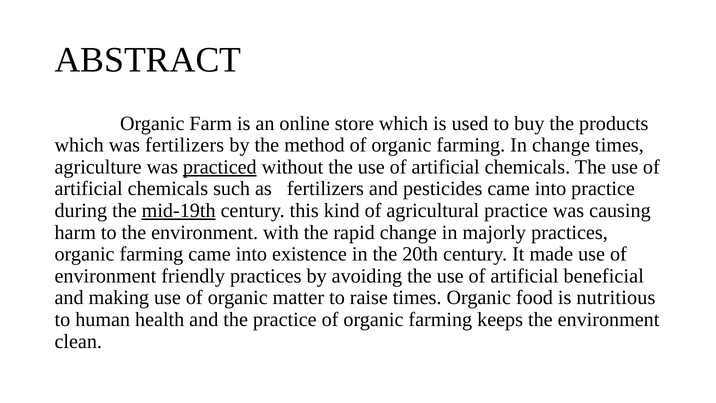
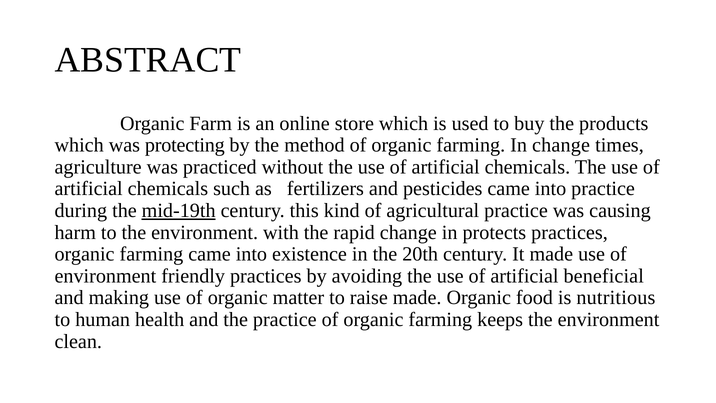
was fertilizers: fertilizers -> protecting (185, 145)
practiced underline: present -> none (220, 167)
majorly: majorly -> protects (494, 232)
raise times: times -> made (417, 298)
